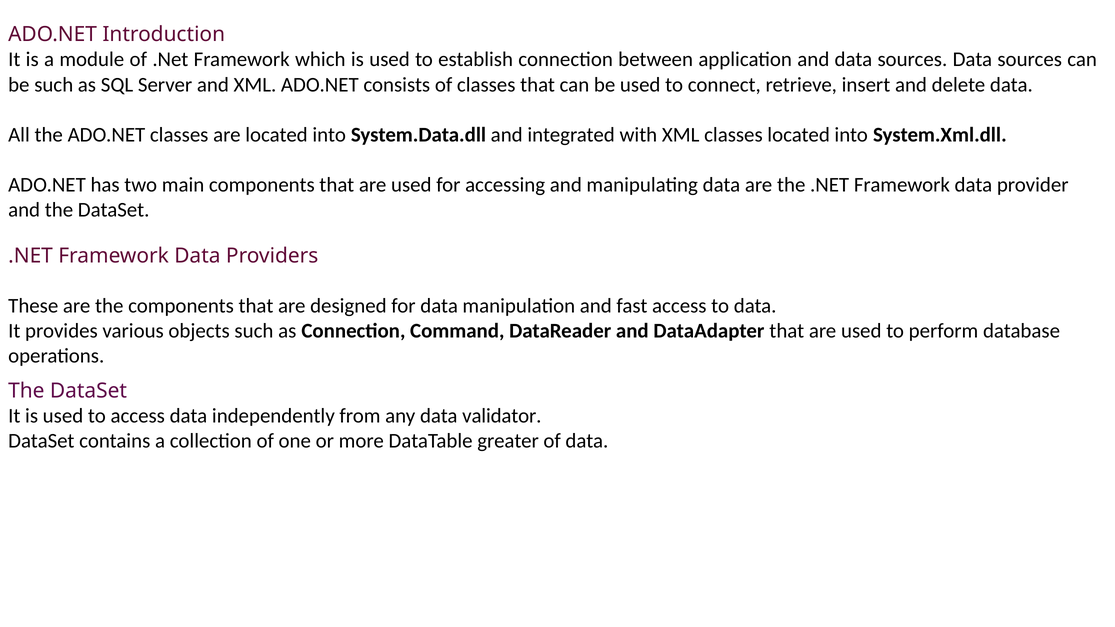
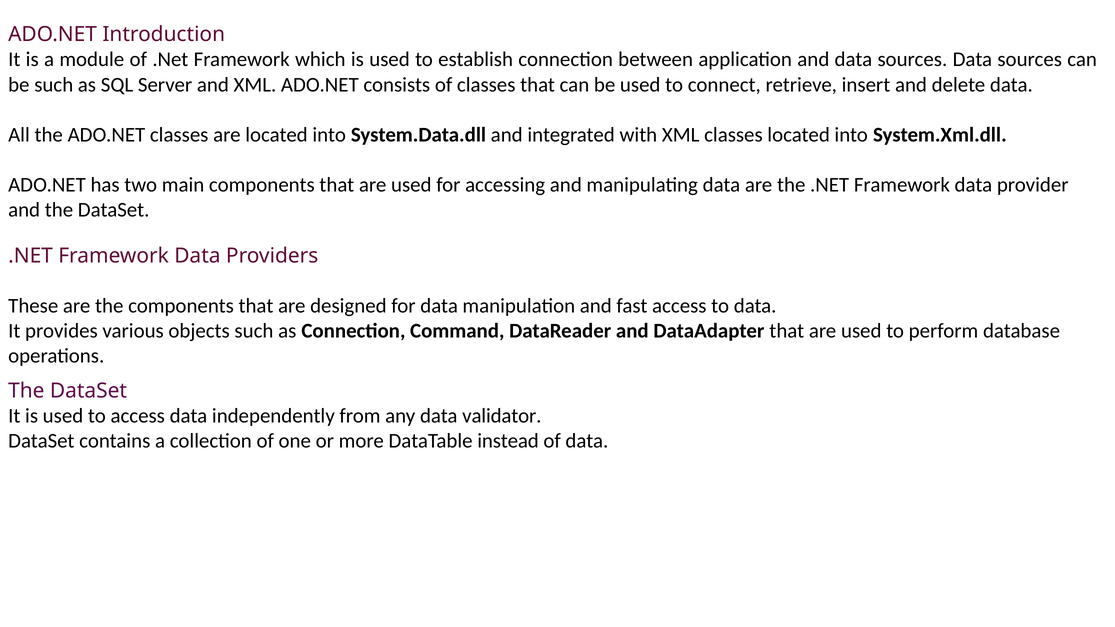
greater: greater -> instead (508, 441)
